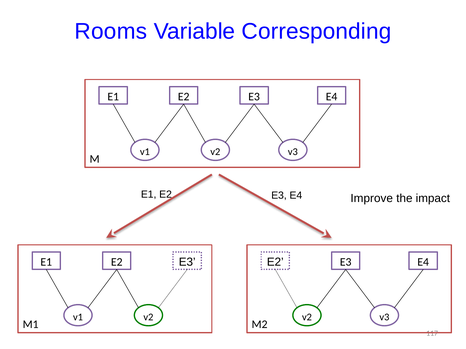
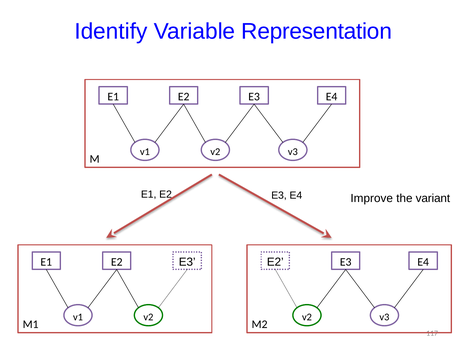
Rooms: Rooms -> Identify (111, 31)
Corresponding: Corresponding -> Representation (317, 31)
impact: impact -> variant (433, 199)
